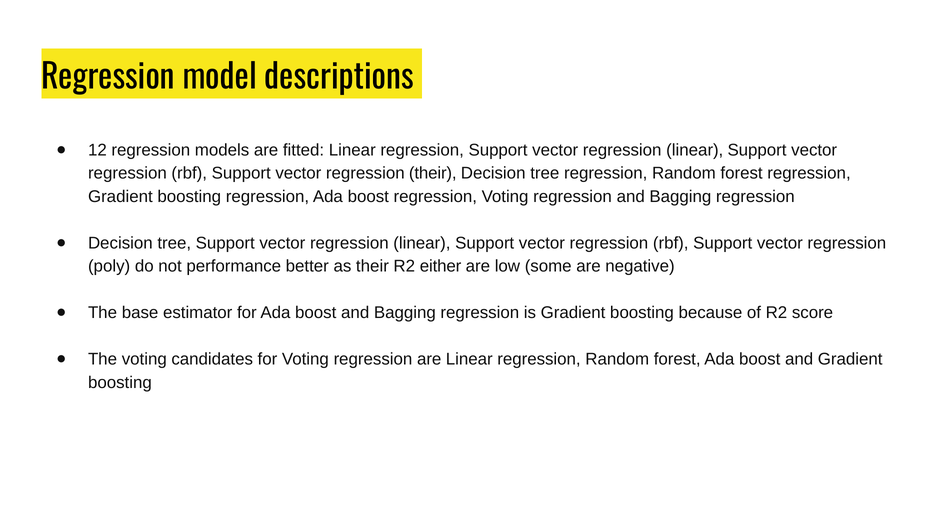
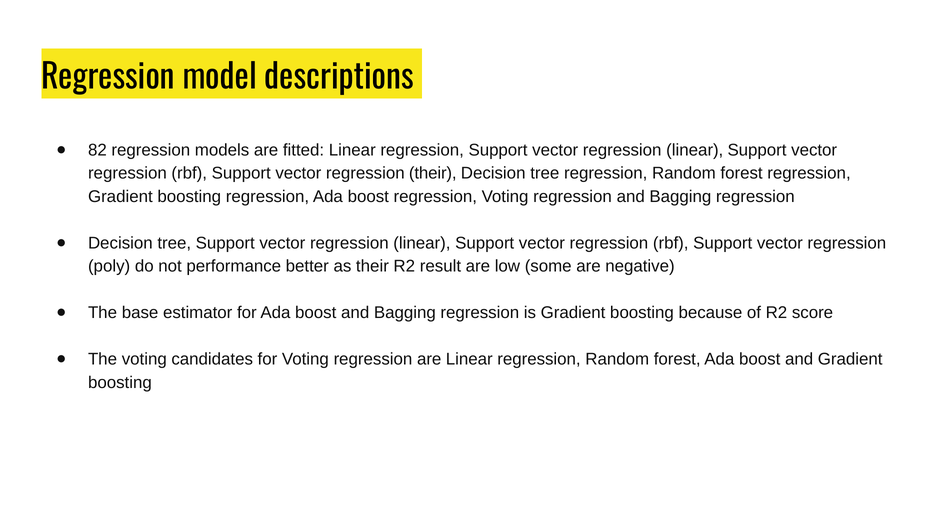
12: 12 -> 82 (97, 150)
either: either -> result (440, 266)
